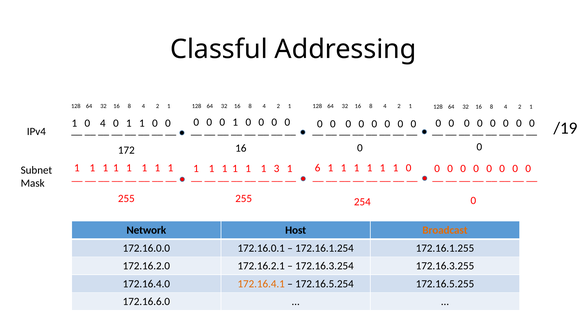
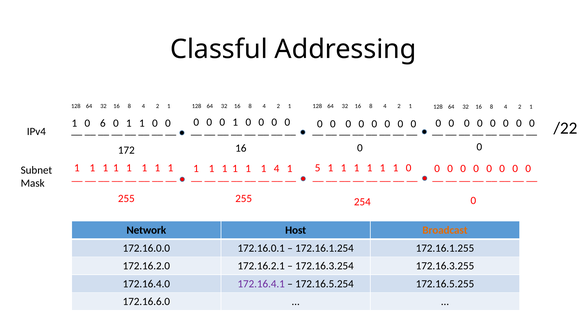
0 4: 4 -> 6 (103, 123)
/19: /19 -> /22 (565, 128)
1 3: 3 -> 4 (277, 169)
6: 6 -> 5 (318, 168)
172.16.4.1 colour: orange -> purple (261, 284)
